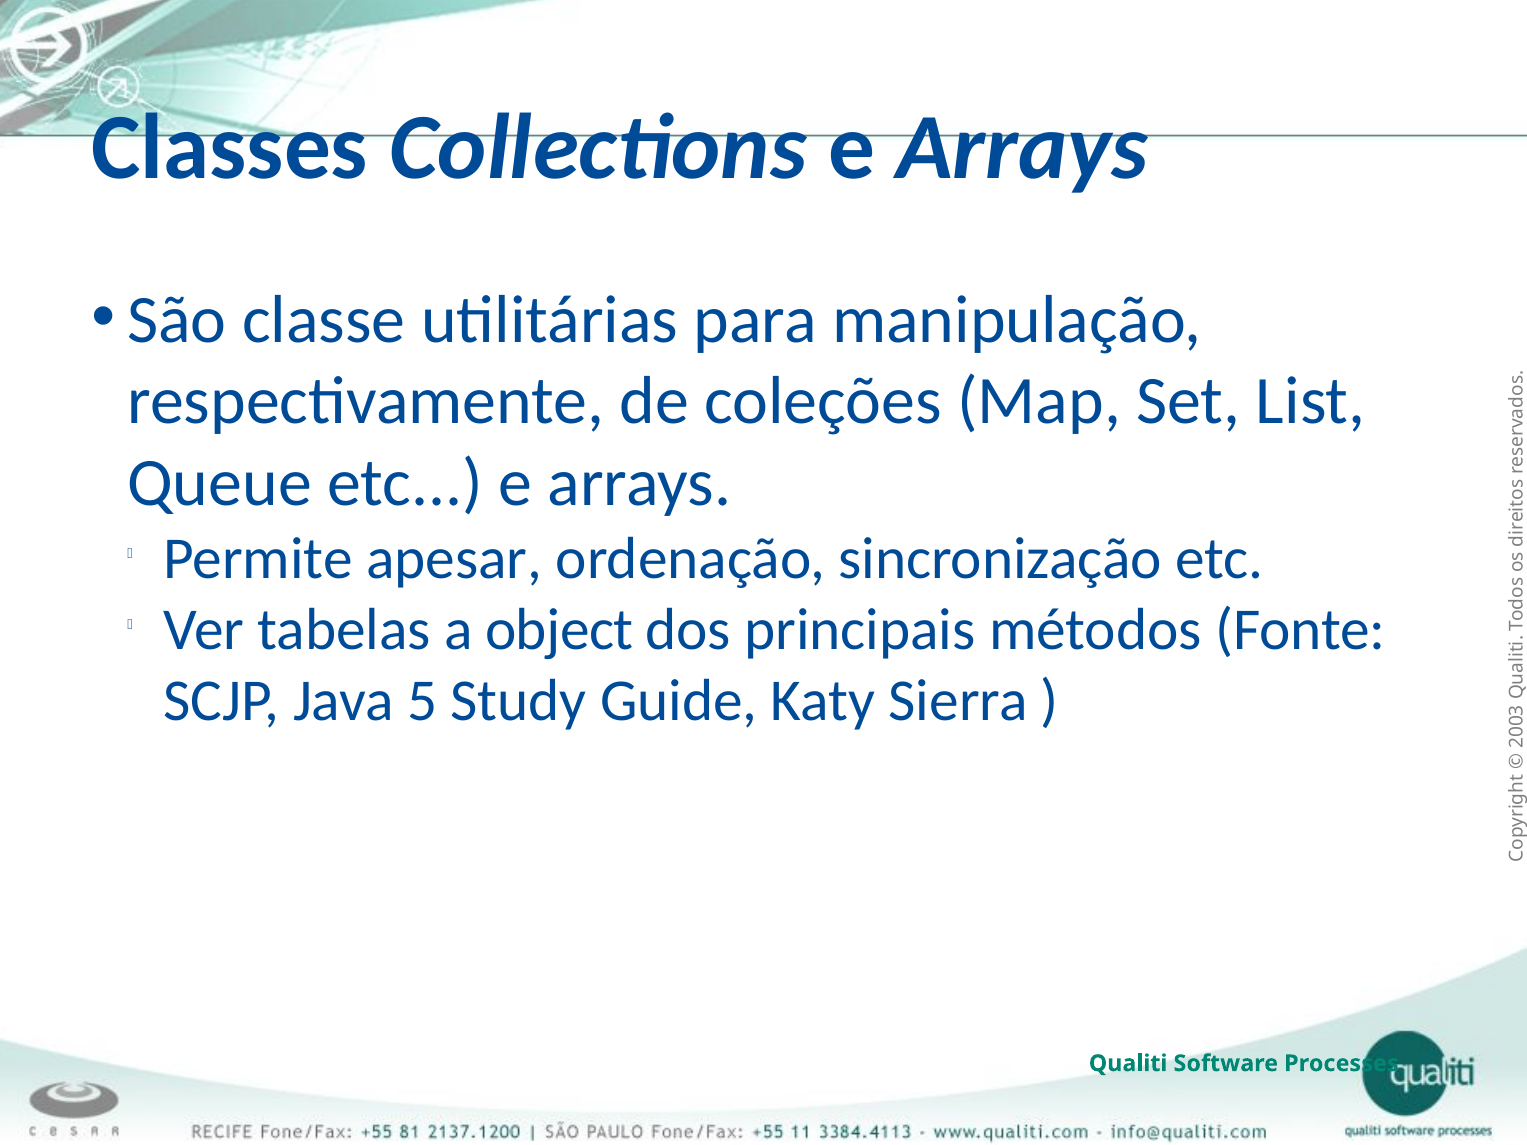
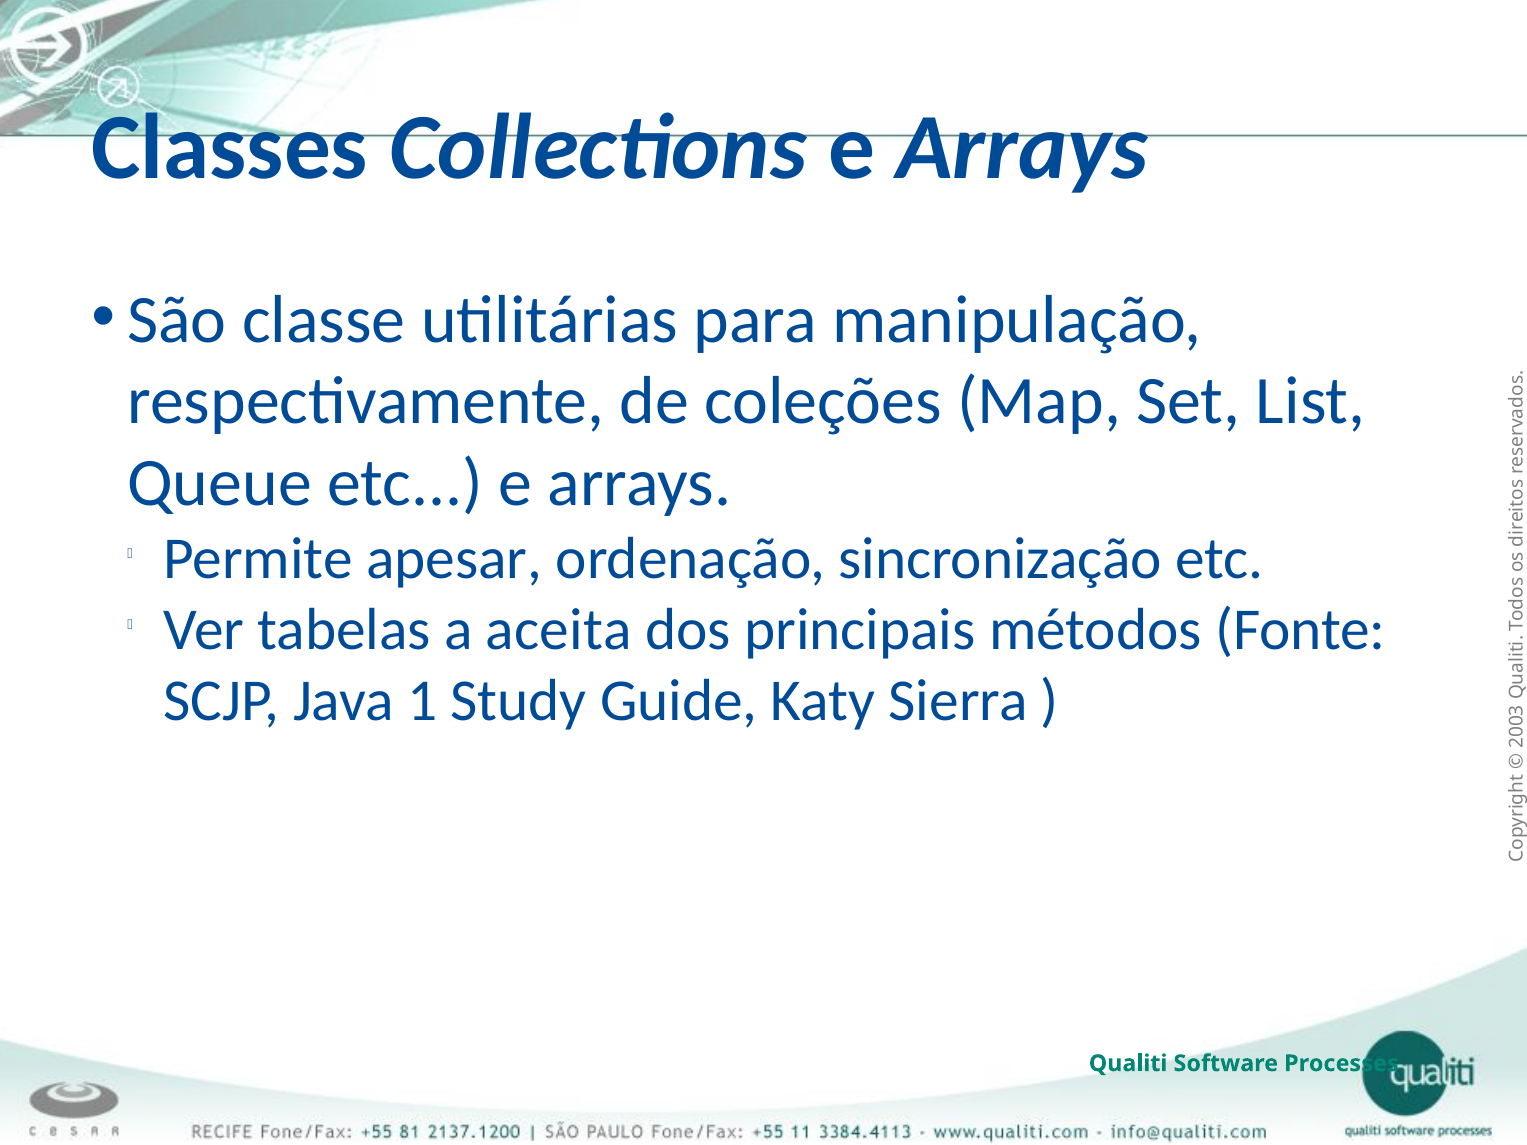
object: object -> aceita (559, 630)
5: 5 -> 1 (422, 702)
